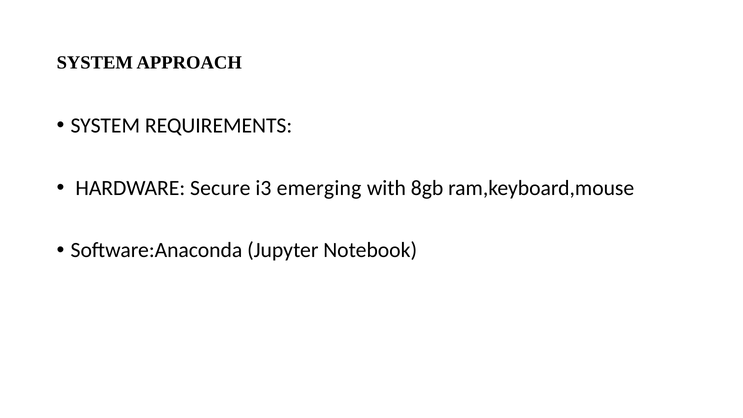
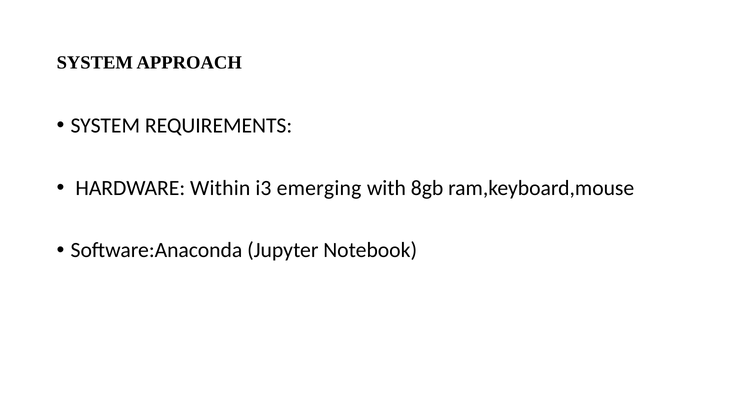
Secure: Secure -> Within (220, 188)
